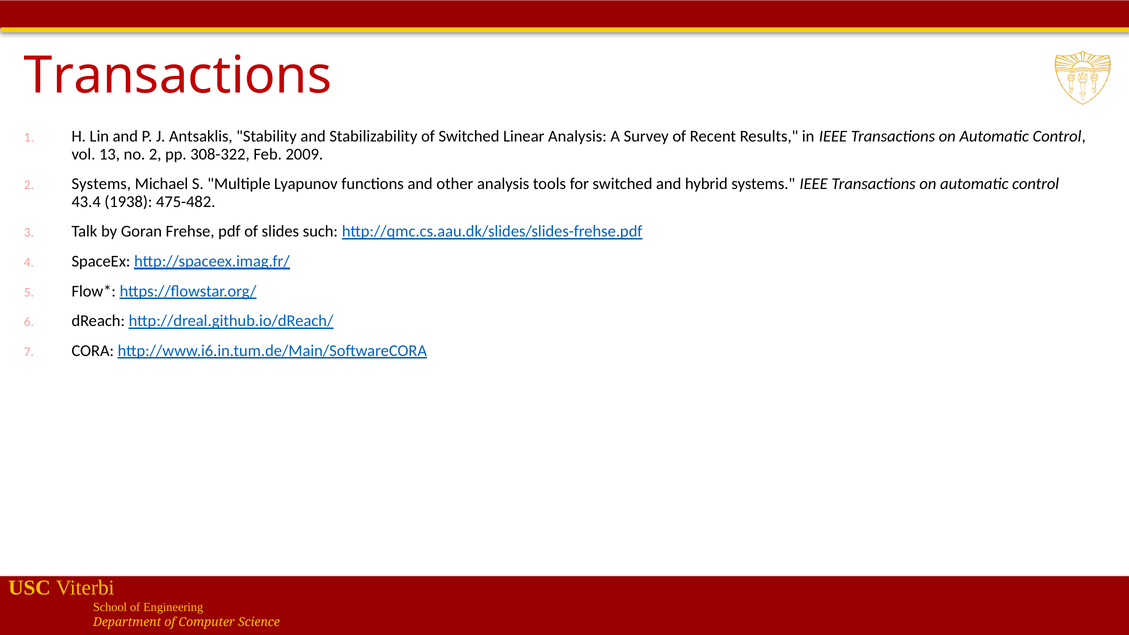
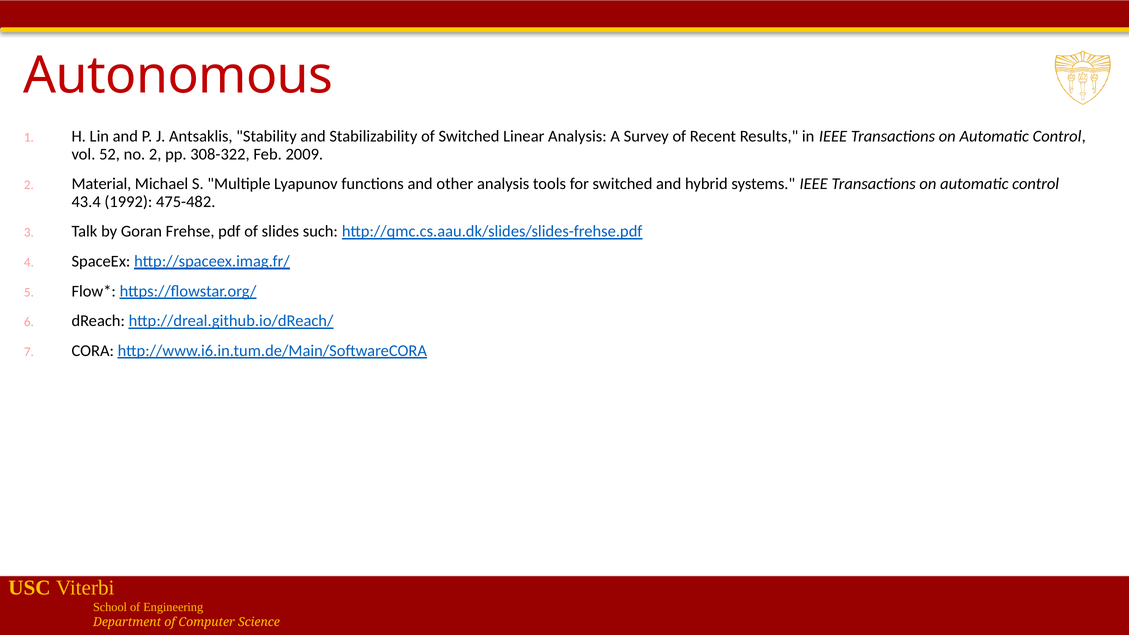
Transactions: Transactions -> Autonomous (178, 76)
13: 13 -> 52 (110, 154)
2 Systems: Systems -> Material (101, 184)
1938: 1938 -> 1992 (128, 202)
